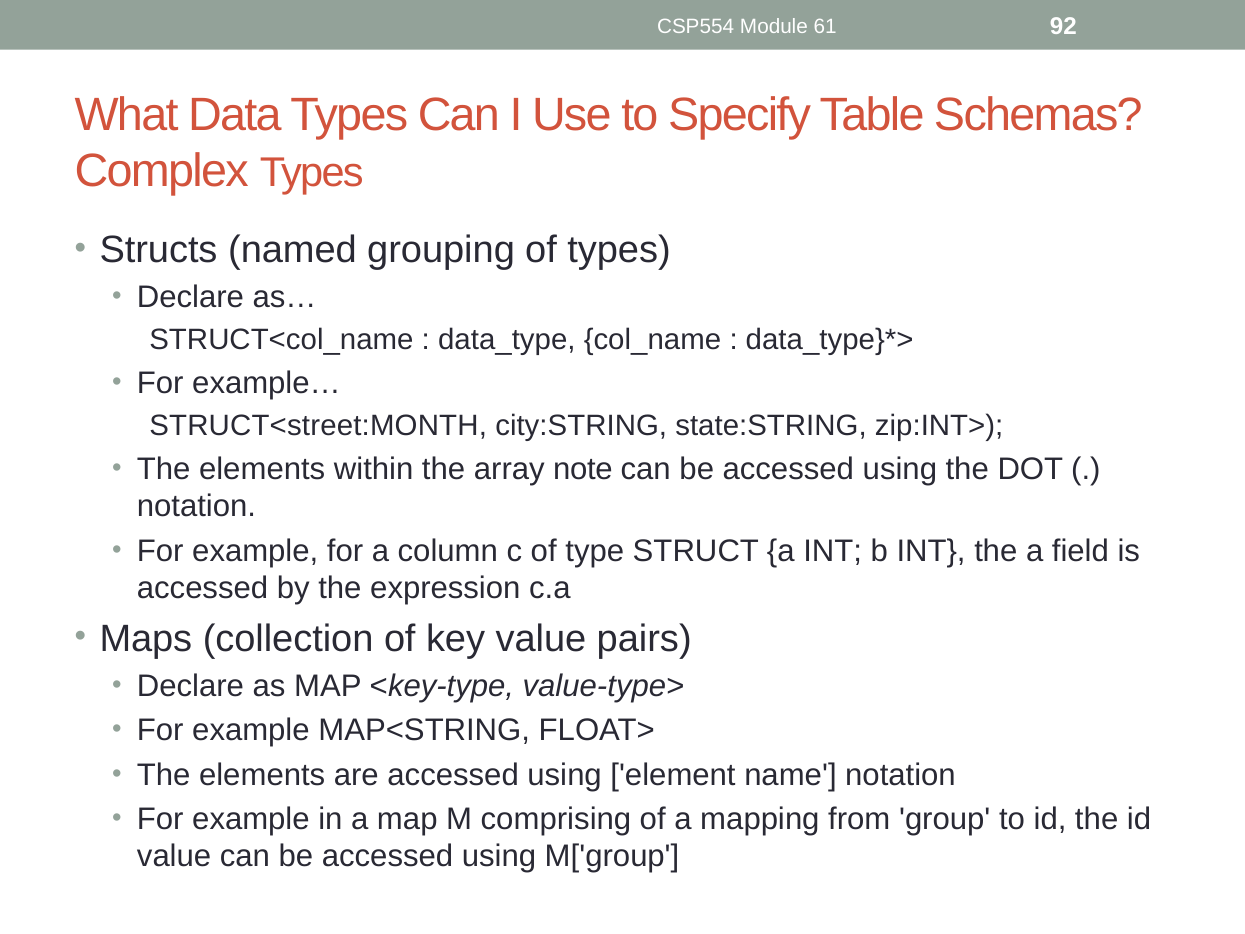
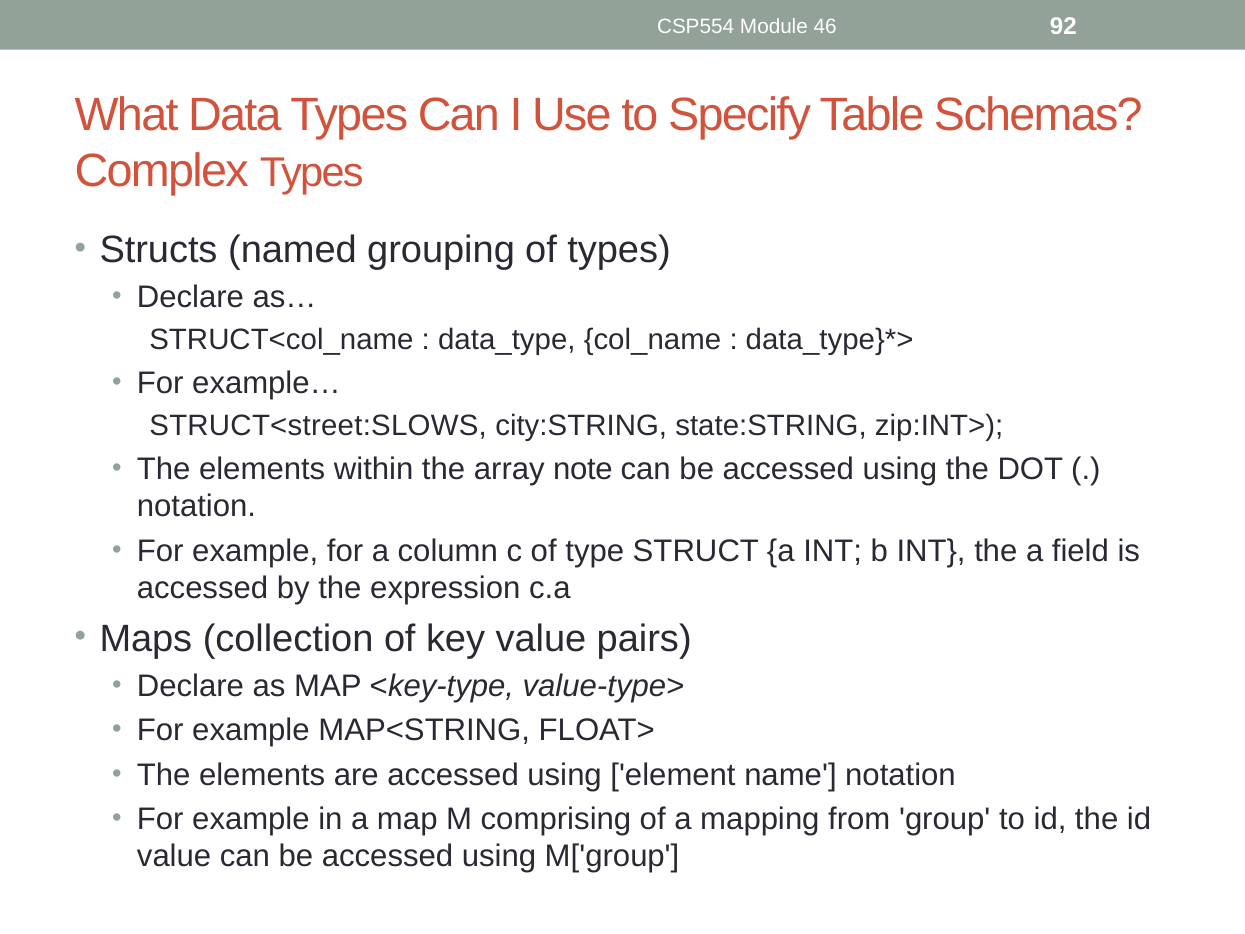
61: 61 -> 46 (825, 26)
STRUCT<street:MONTH: STRUCT<street:MONTH -> STRUCT<street:SLOWS (318, 426)
